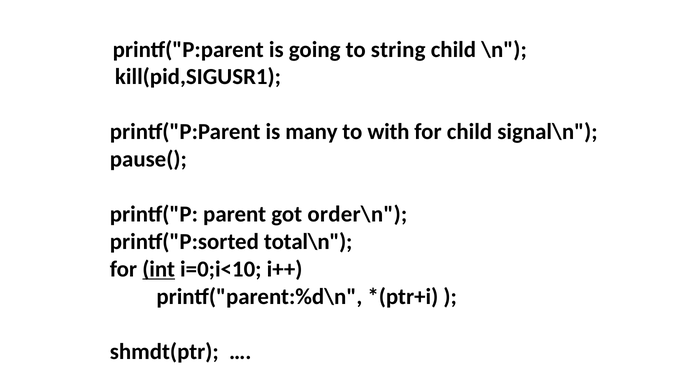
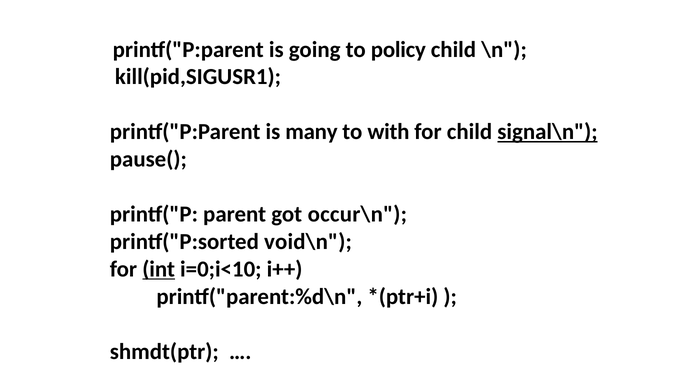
string: string -> policy (398, 49)
signal\n underline: none -> present (547, 132)
order\n: order\n -> occur\n (357, 214)
total\n: total\n -> void\n (308, 242)
